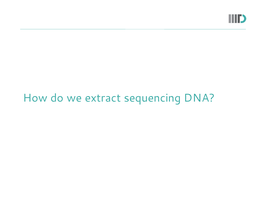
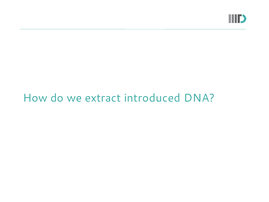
sequencing: sequencing -> introduced (152, 98)
